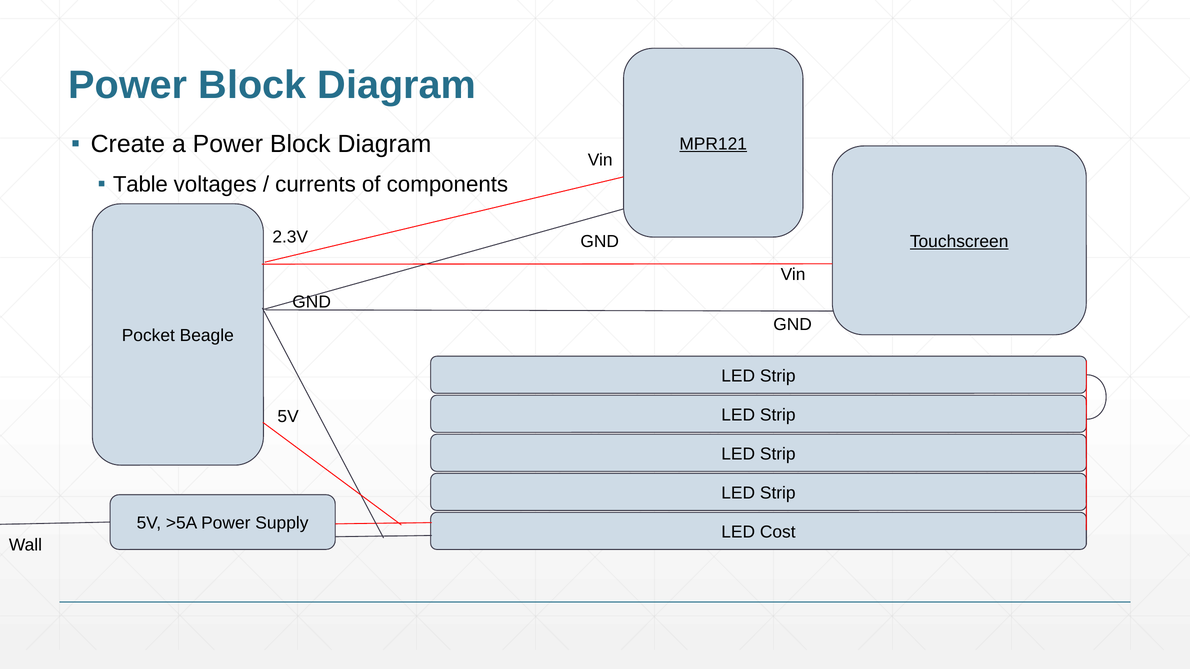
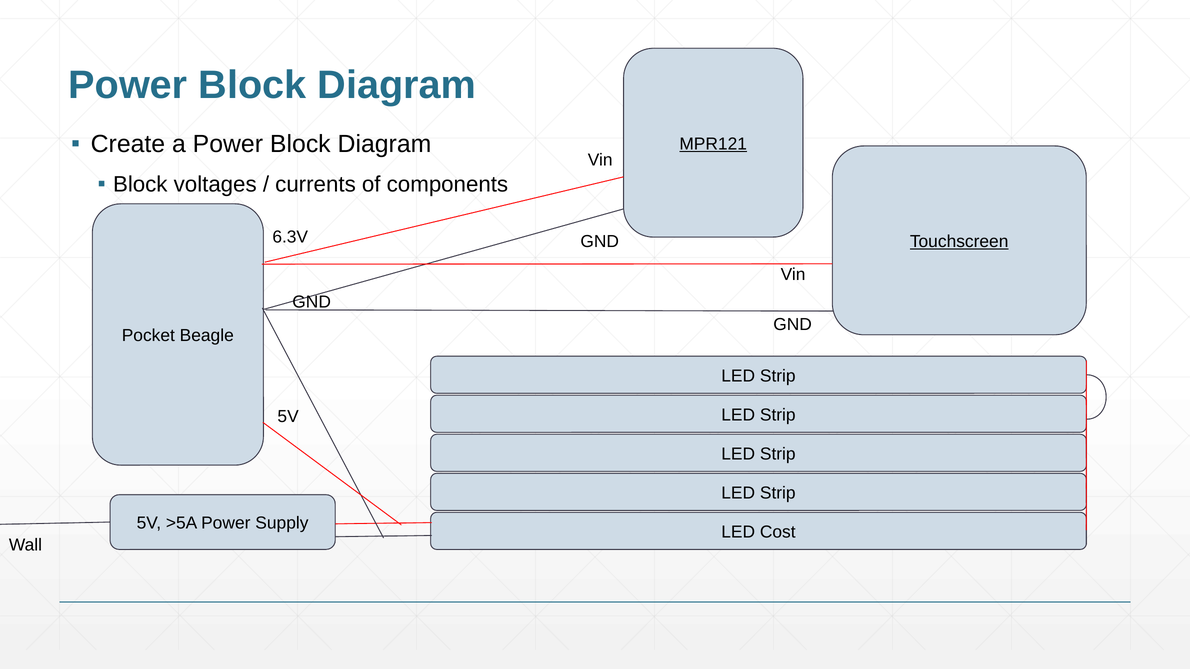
Table: Table -> Block (140, 184)
2.3V: 2.3V -> 6.3V (290, 237)
